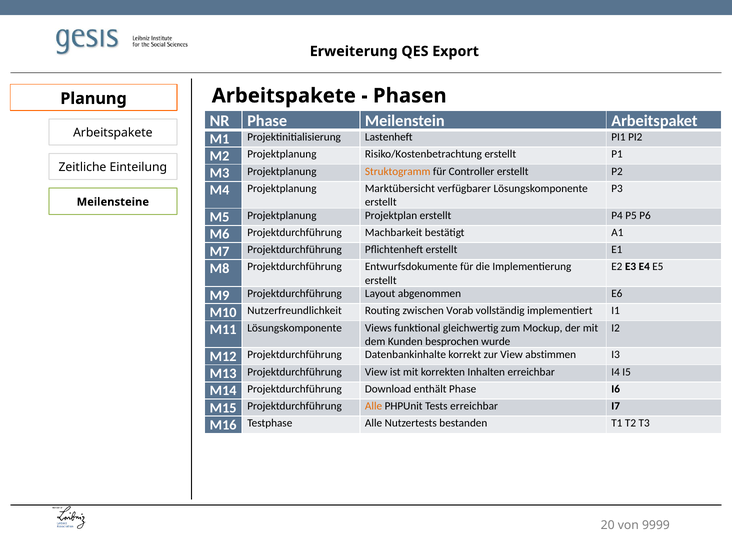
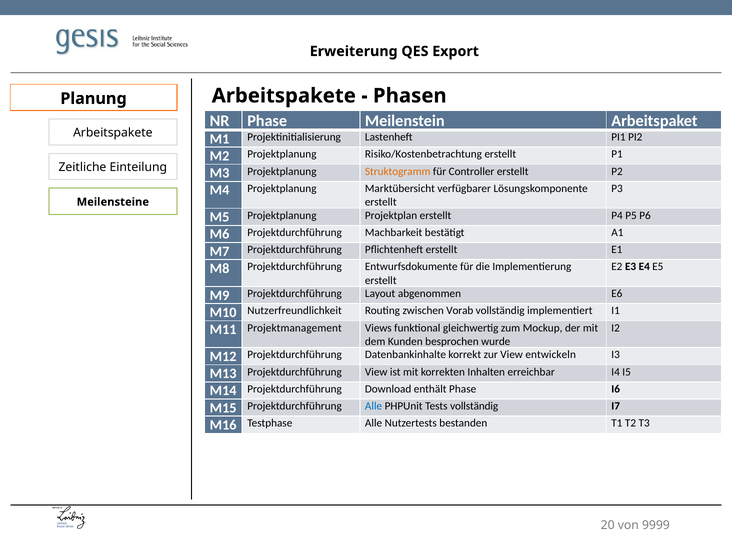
M11 Lösungskomponente: Lösungskomponente -> Projektmanagement (295, 328)
abstimmen: abstimmen -> entwickeln (551, 355)
Alle colour: orange -> blue (374, 406)
Tests erreichbar: erreichbar -> vollständig (474, 406)
